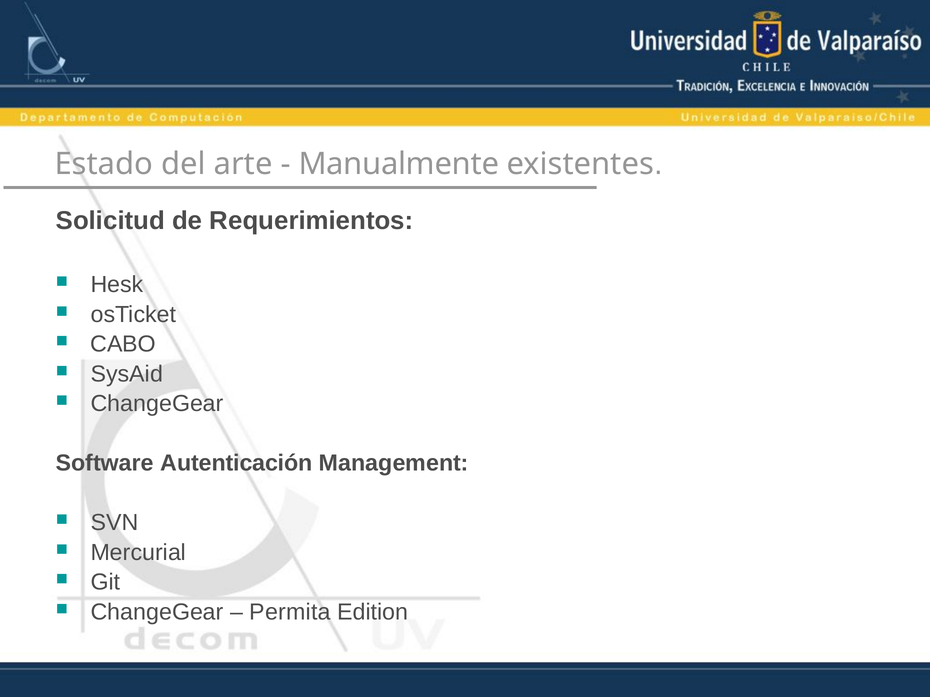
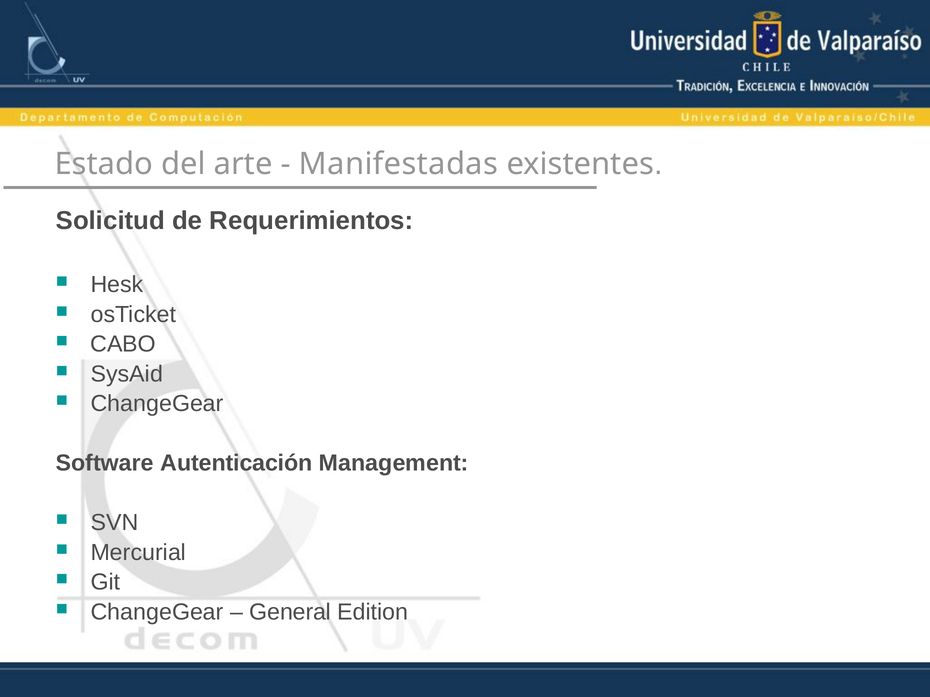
Manualmente: Manualmente -> Manifestadas (398, 164)
Permita: Permita -> General (290, 612)
